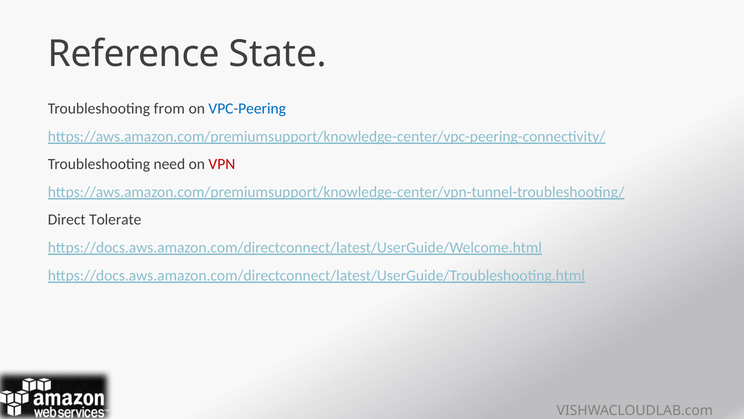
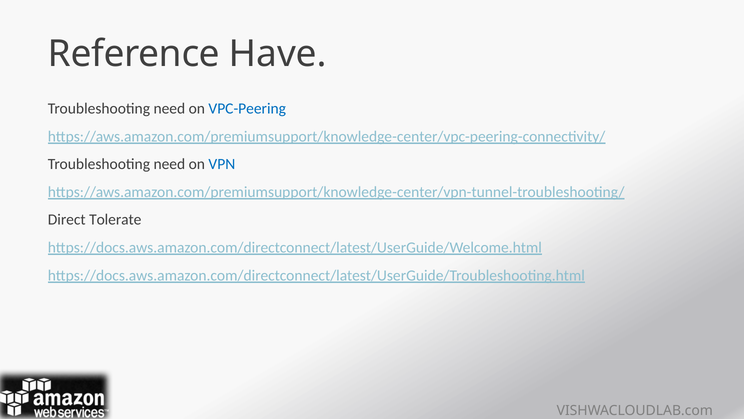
State: State -> Have (278, 54)
from: from -> need (169, 108)
VPN colour: red -> blue (222, 164)
